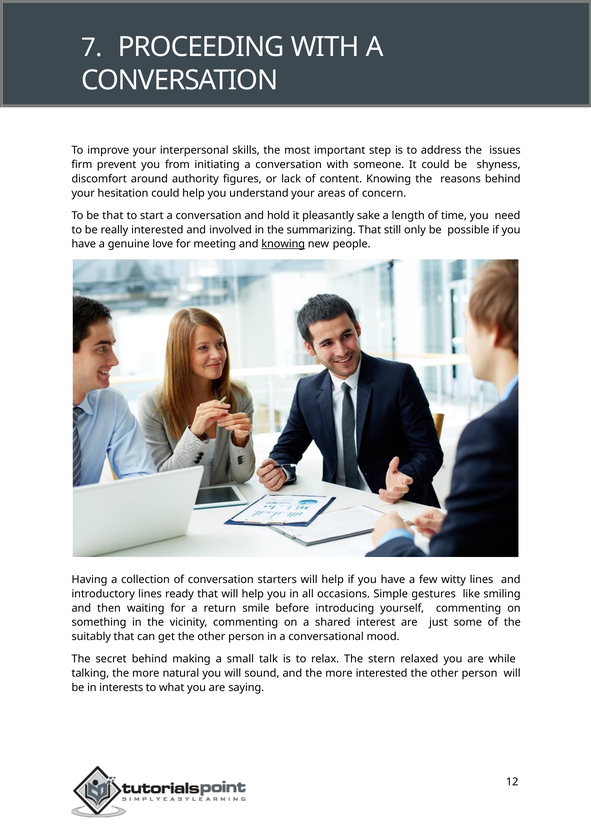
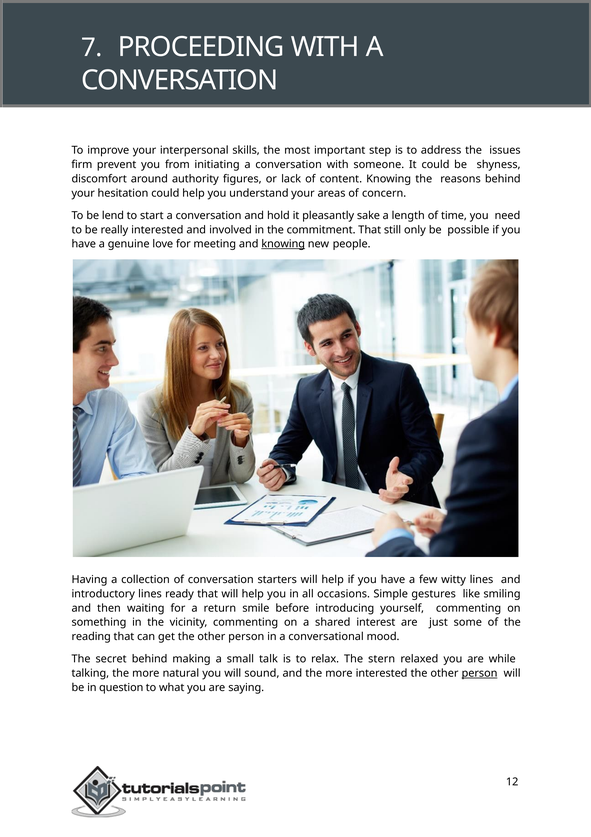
be that: that -> lend (113, 215)
summarizing: summarizing -> commitment (321, 230)
suitably: suitably -> reading (91, 636)
person underline: none -> present (480, 673)
interests: interests -> question (121, 687)
